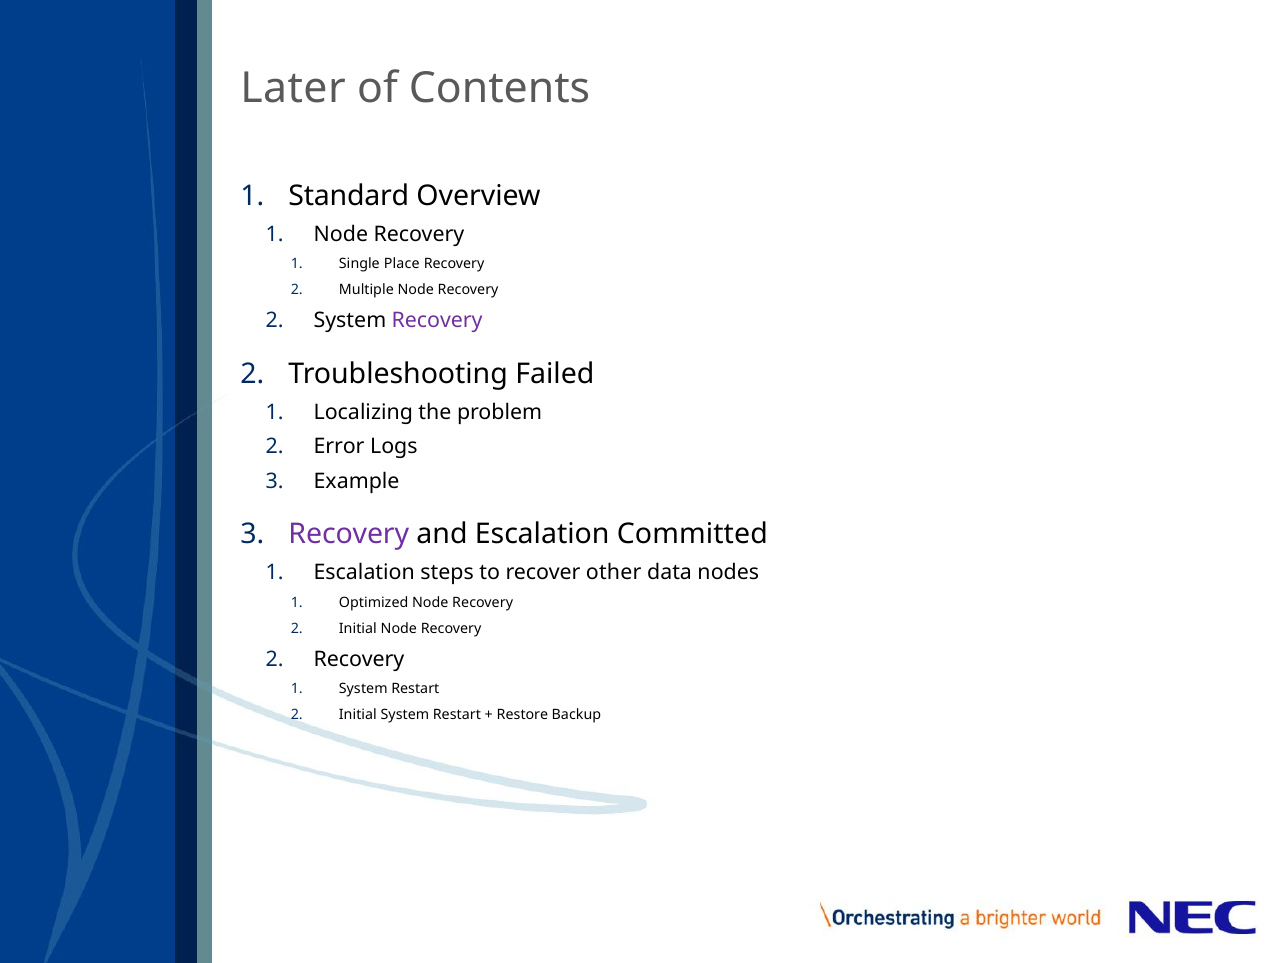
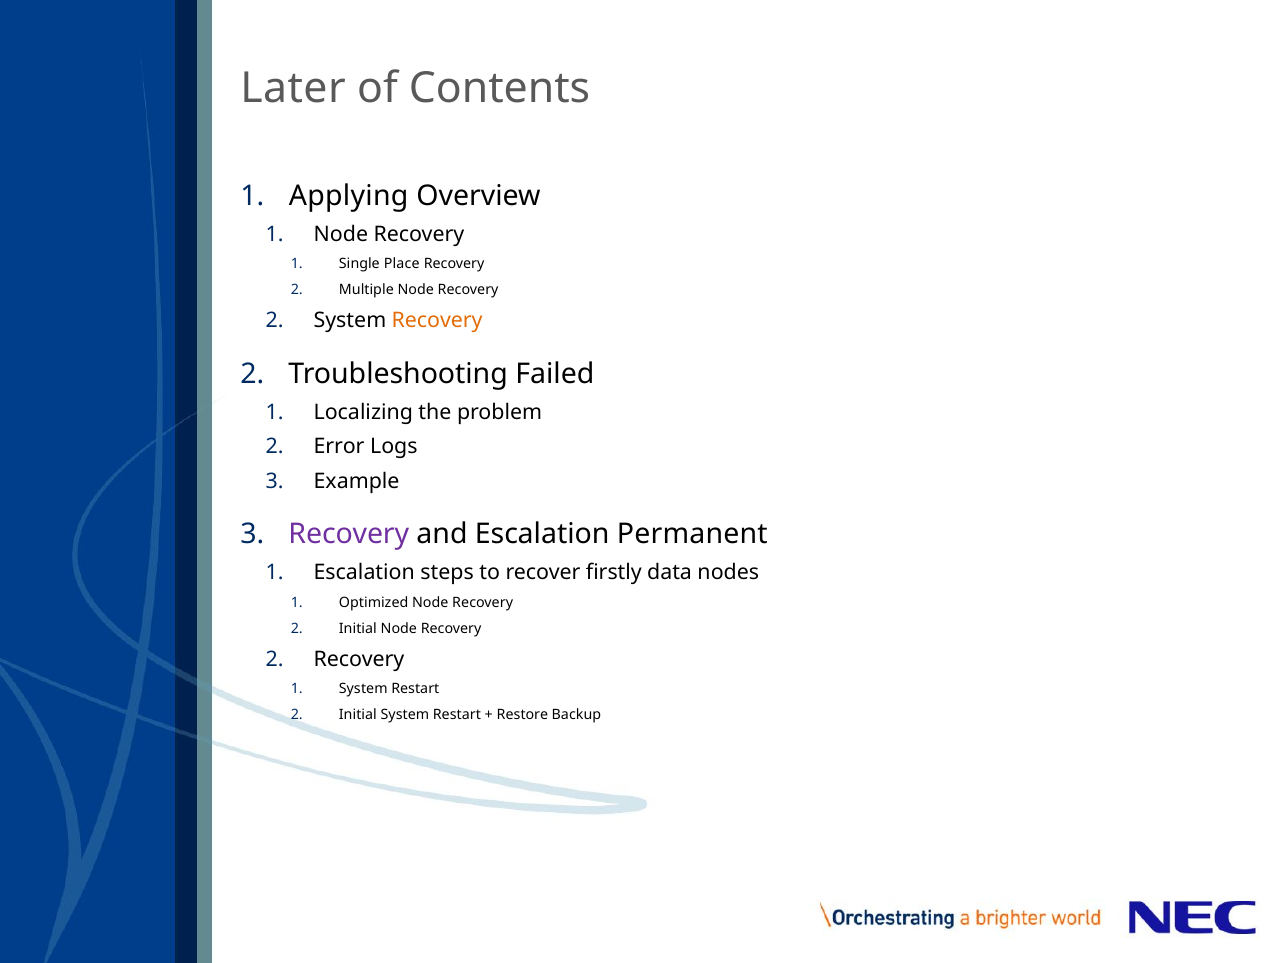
Standard: Standard -> Applying (349, 196)
Recovery colour: purple -> orange (437, 321)
Committed: Committed -> Permanent (692, 534)
other: other -> firstly (614, 573)
